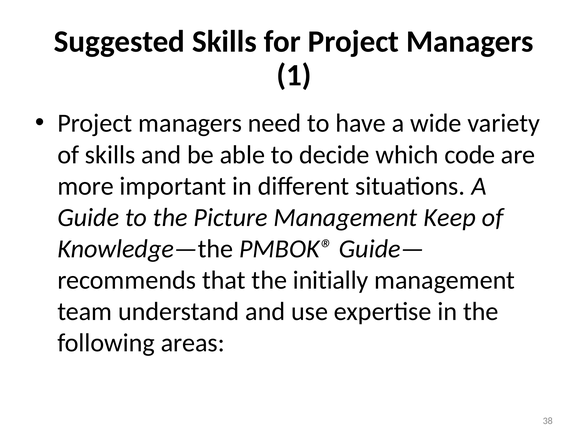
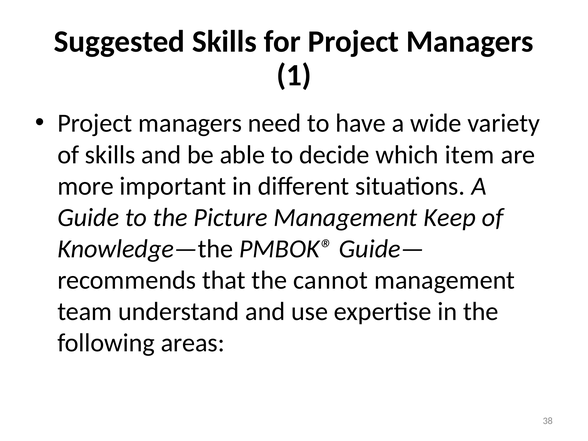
code: code -> item (470, 155)
initially: initially -> cannot (330, 280)
